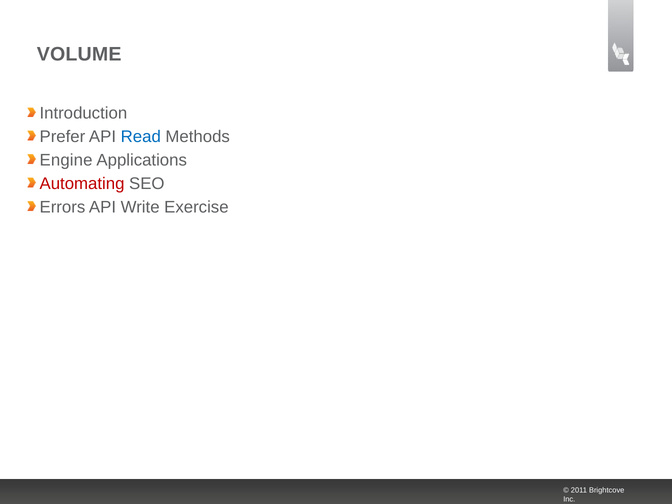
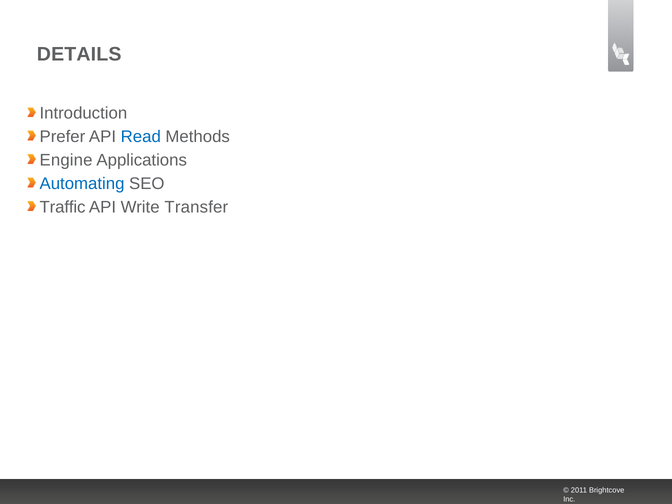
VOLUME: VOLUME -> DETAILS (79, 54)
Automating colour: red -> blue (82, 184)
Errors: Errors -> Traffic (63, 207)
Exercise: Exercise -> Transfer (196, 207)
